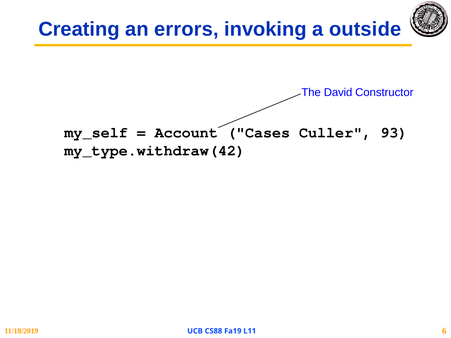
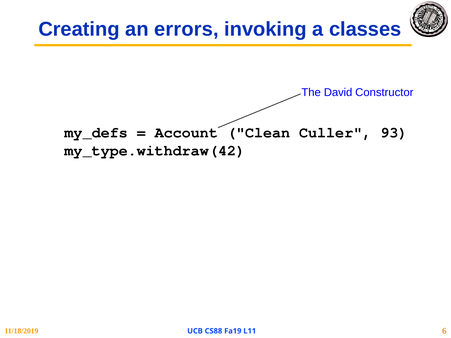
outside: outside -> classes (365, 29)
my_self: my_self -> my_defs (96, 133)
Cases: Cases -> Clean (259, 133)
